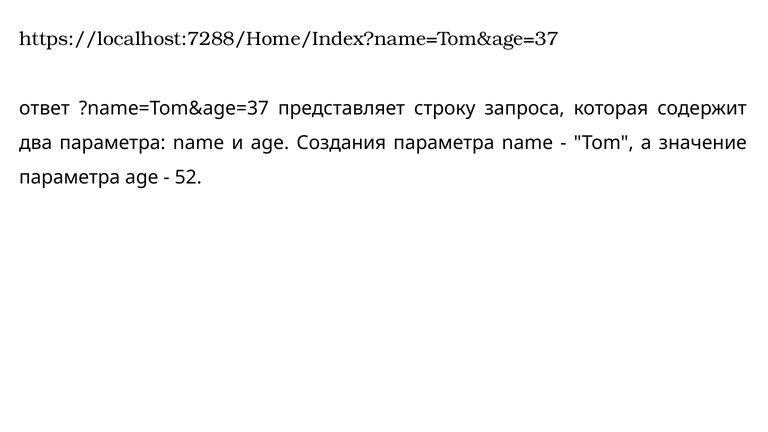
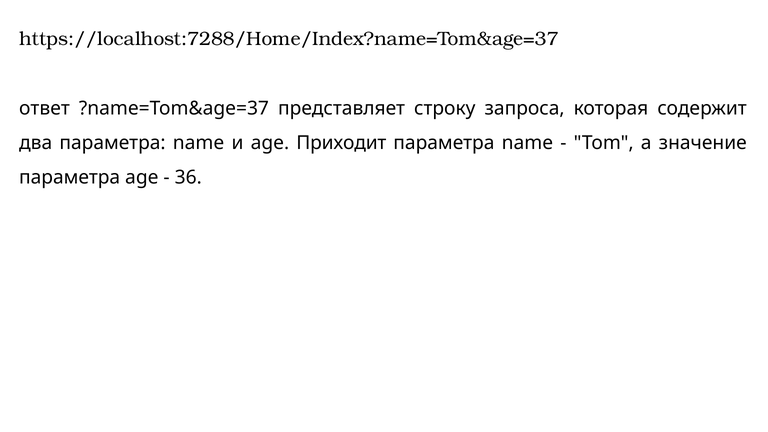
Создания: Создания -> Приходит (341, 143)
52: 52 -> 36 (188, 177)
